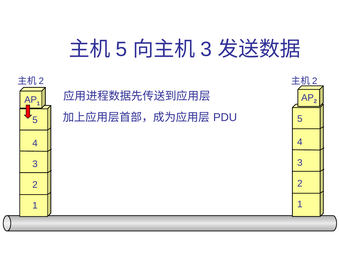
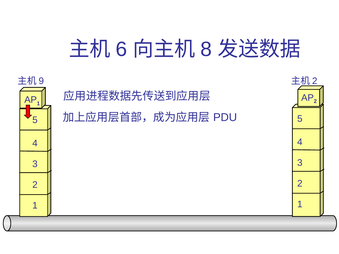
5: 5 -> 6 (121, 49)
3: 3 -> 8 (206, 49)
2: 2 -> 9 (41, 81)
